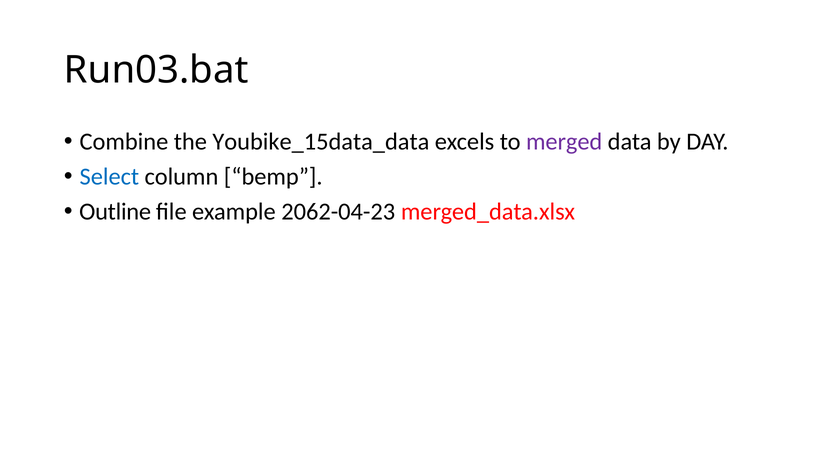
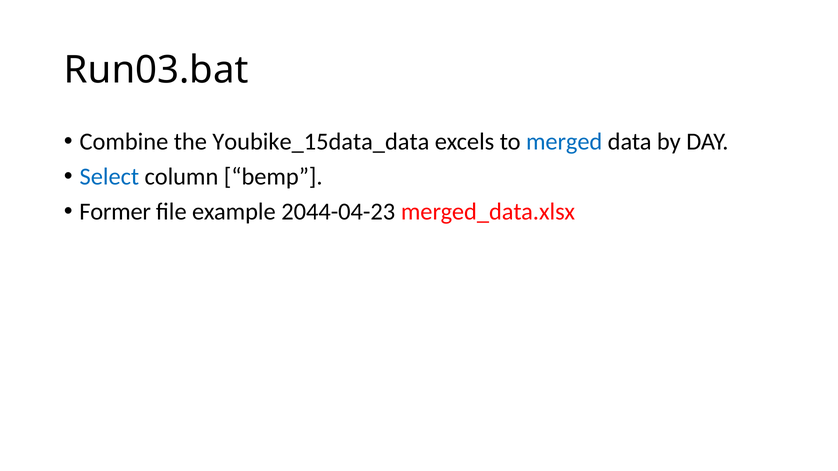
merged colour: purple -> blue (564, 142)
Outline: Outline -> Former (115, 212)
2062-04-23: 2062-04-23 -> 2044-04-23 (338, 212)
